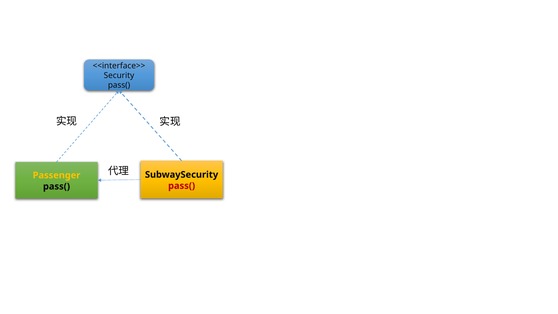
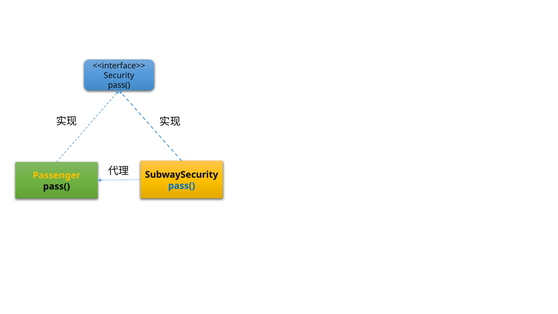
pass( colour: red -> blue (182, 186)
